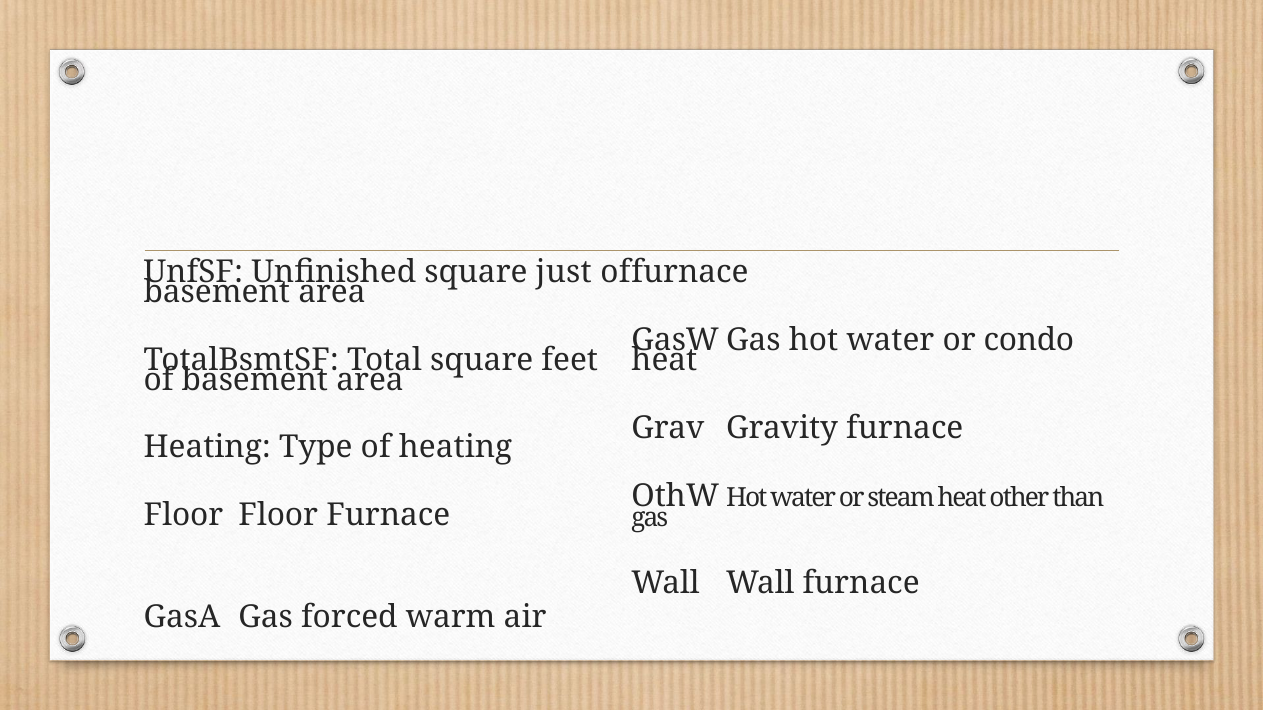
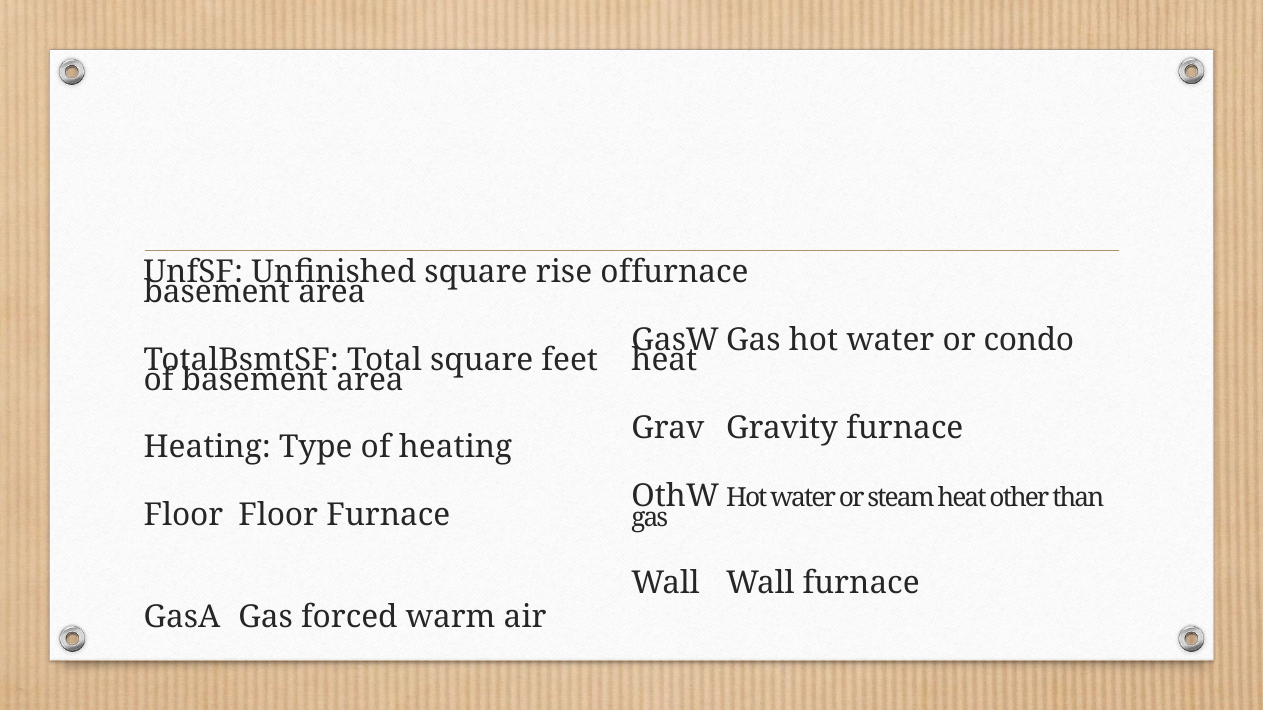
just: just -> rise (564, 273)
